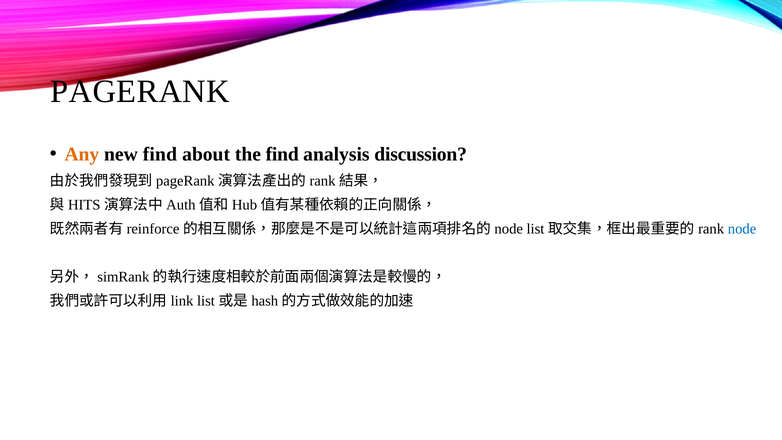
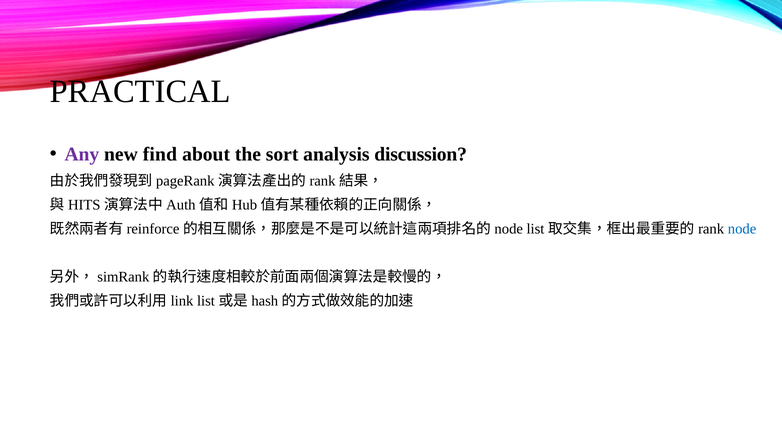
PAGERANK: PAGERANK -> PRACTICAL (140, 91)
Any colour: orange -> purple (82, 154)
the find: find -> sort (282, 154)
